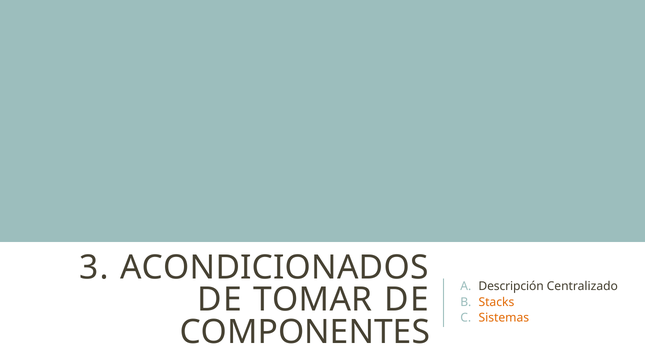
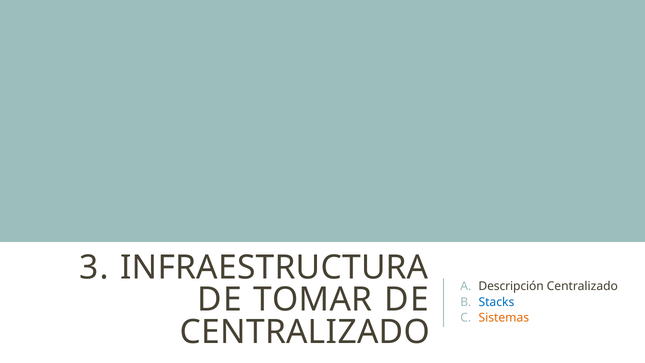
ACONDICIONADOS: ACONDICIONADOS -> INFRAESTRUCTURA (274, 267)
Stacks colour: orange -> blue (496, 302)
COMPONENTES: COMPONENTES -> CENTRALIZADO (305, 332)
